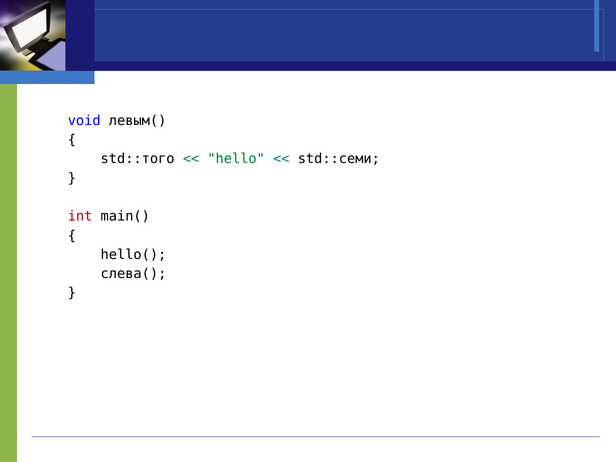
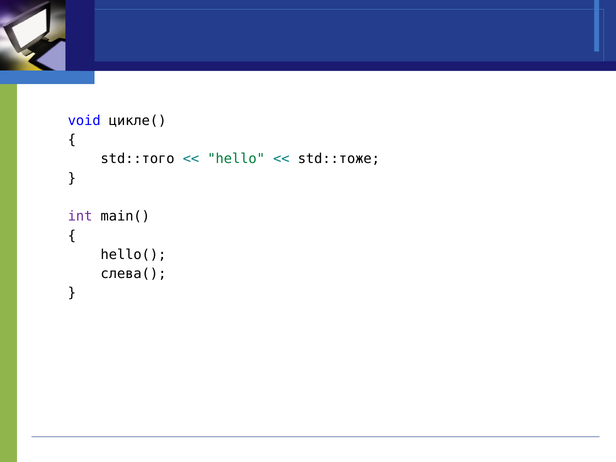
левым(: левым( -> цикле( (138, 121)
std::семи: std::семи -> std::тоже (339, 159)
int colour: red -> purple (80, 216)
